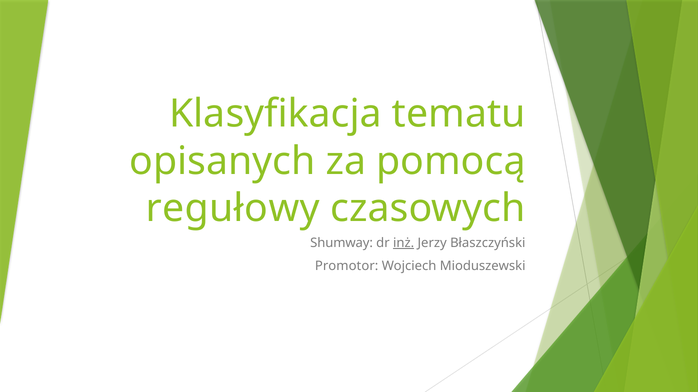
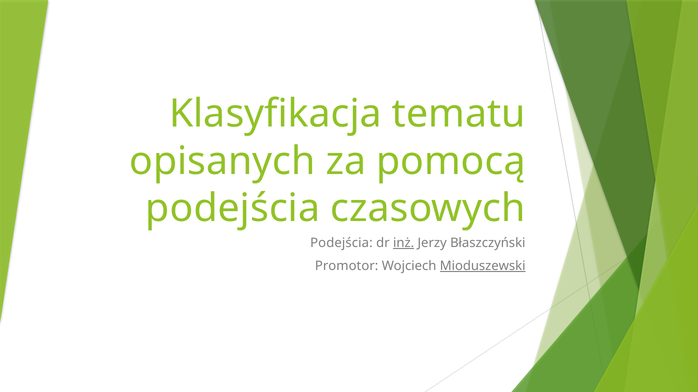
regułowy: regułowy -> podejścia (233, 208)
Shumway: Shumway -> Podejścia (341, 243)
Mioduszewski underline: none -> present (483, 266)
